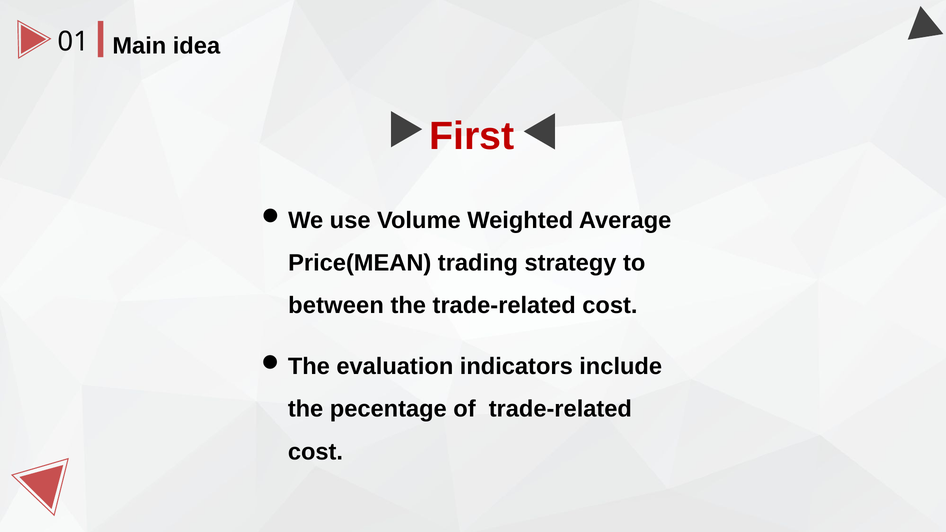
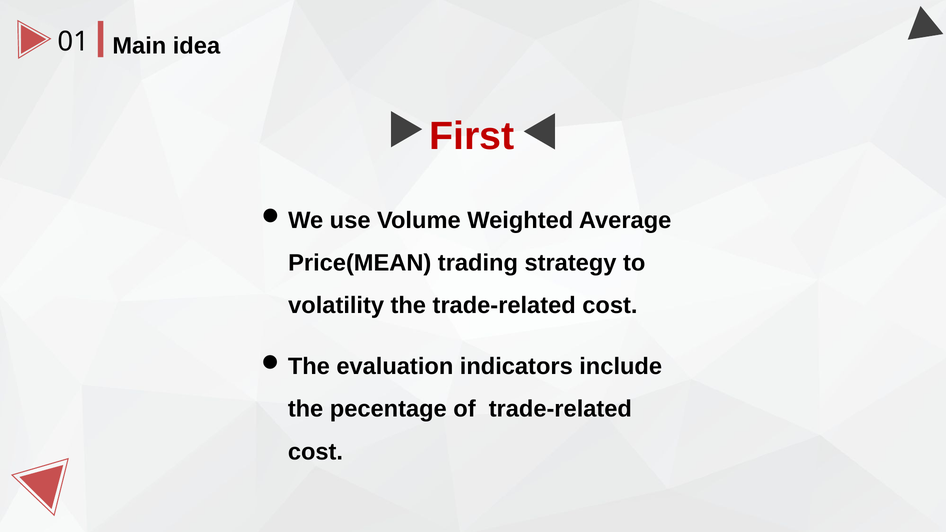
between: between -> volatility (336, 306)
